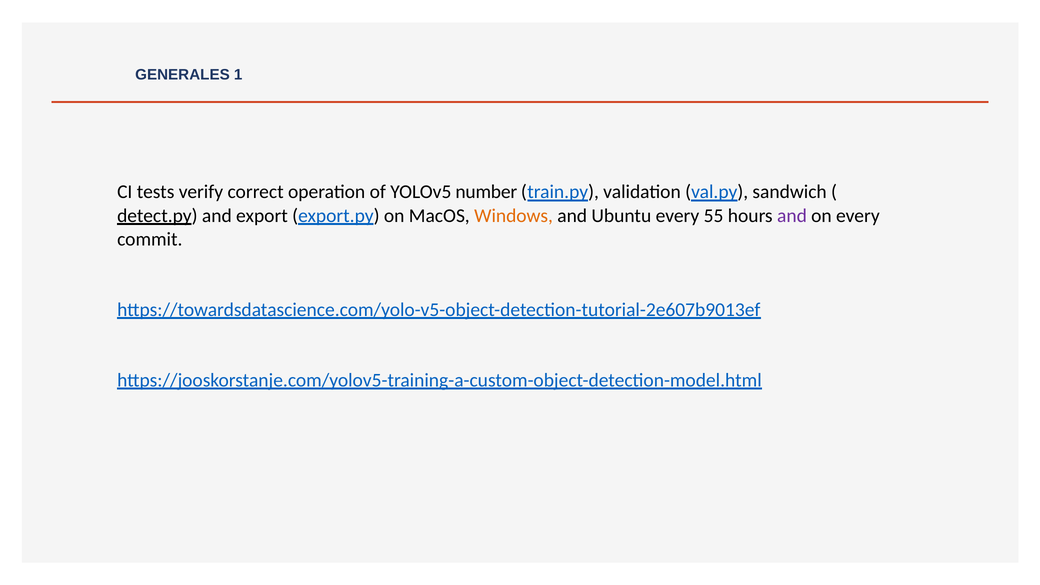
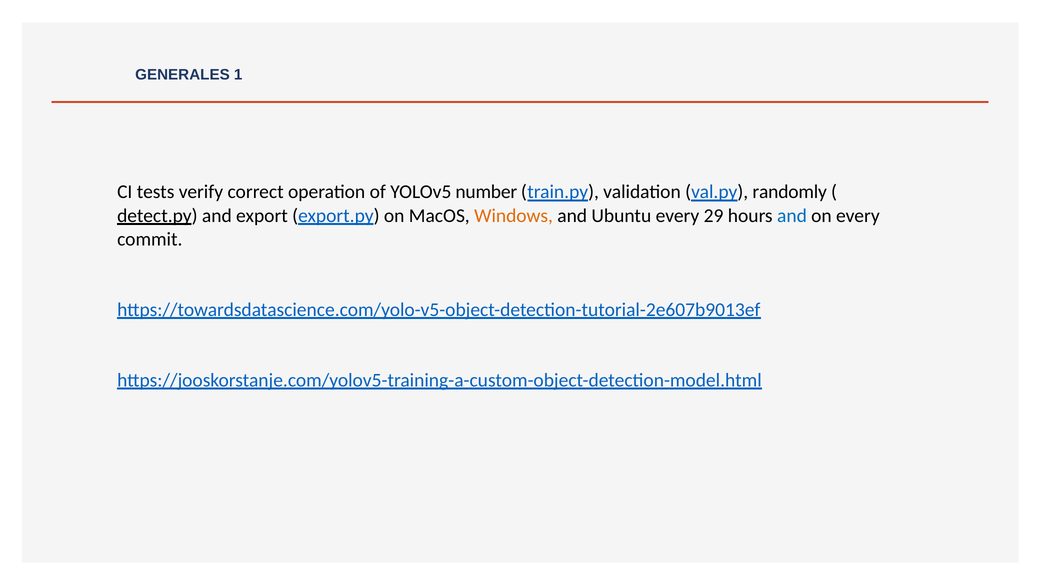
sandwich: sandwich -> randomly (790, 192)
55: 55 -> 29 (714, 216)
and colour: purple -> blue (792, 216)
